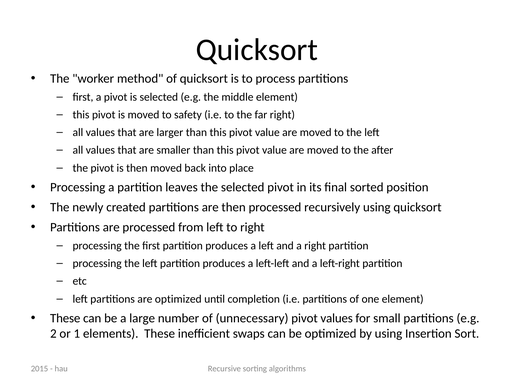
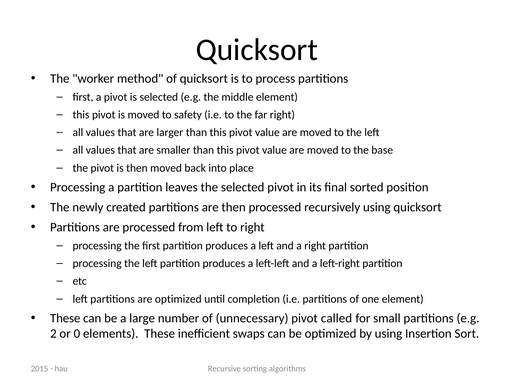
after: after -> base (382, 150)
pivot values: values -> called (337, 318)
1: 1 -> 0 (77, 333)
